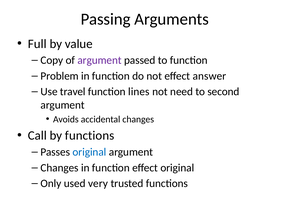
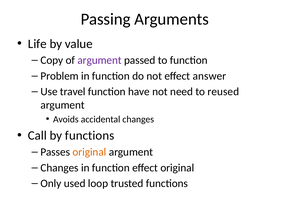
Full: Full -> Life (37, 44)
lines: lines -> have (139, 91)
second: second -> reused (223, 91)
original colour: blue -> orange (89, 152)
very: very -> loop (98, 183)
